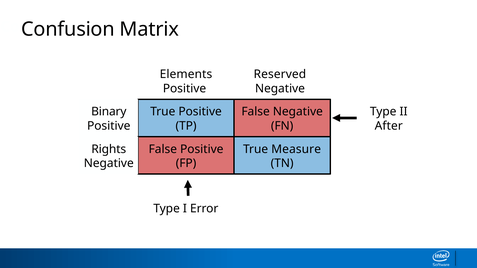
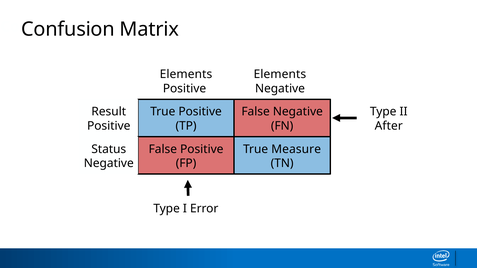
Reserved: Reserved -> Elements (280, 74)
Binary: Binary -> Result (109, 112)
Rights: Rights -> Status (109, 149)
